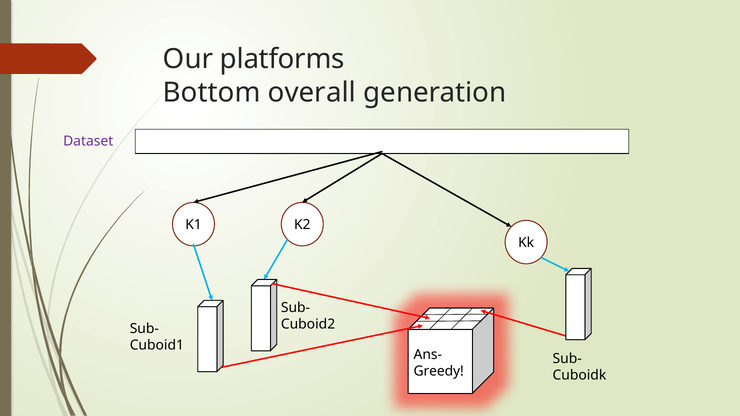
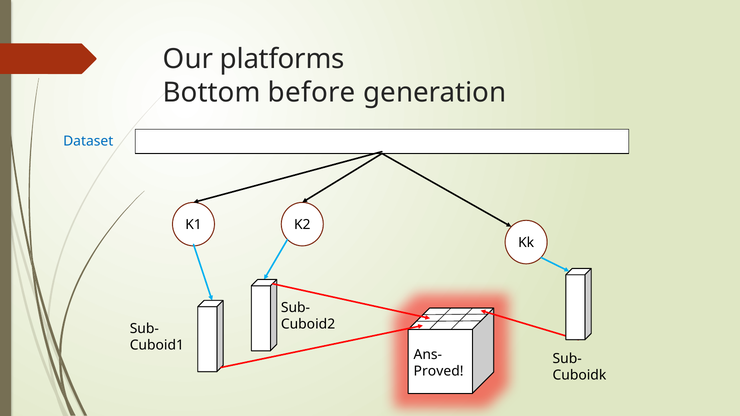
overall: overall -> before (312, 93)
Dataset colour: purple -> blue (88, 141)
Greedy: Greedy -> Proved (439, 372)
